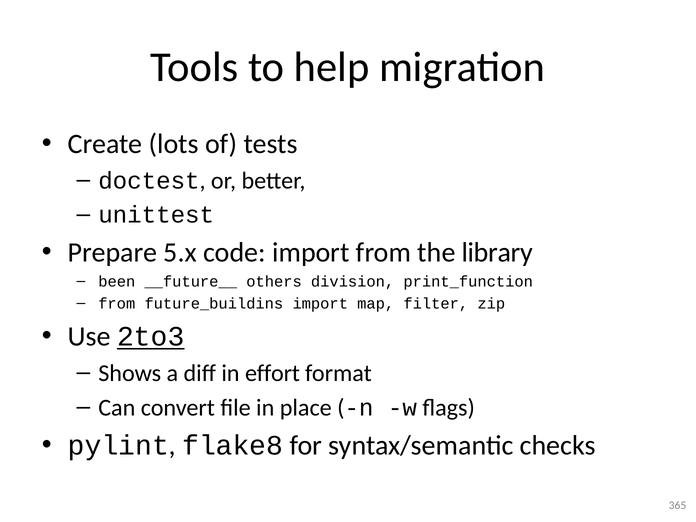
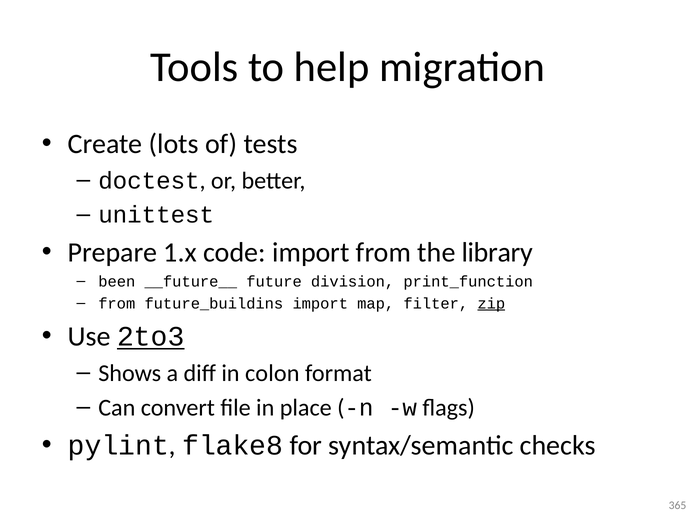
5.x: 5.x -> 1.x (180, 253)
others: others -> future (274, 281)
zip underline: none -> present (491, 303)
effort: effort -> colon (272, 373)
